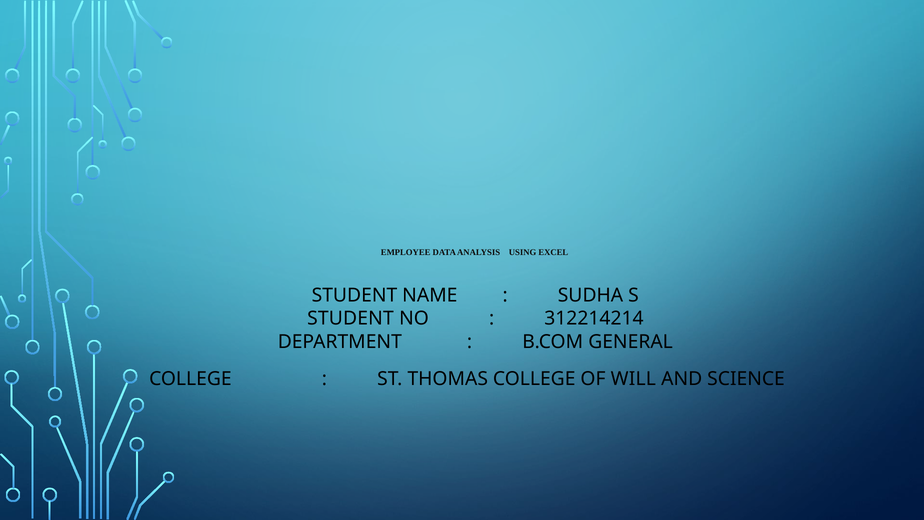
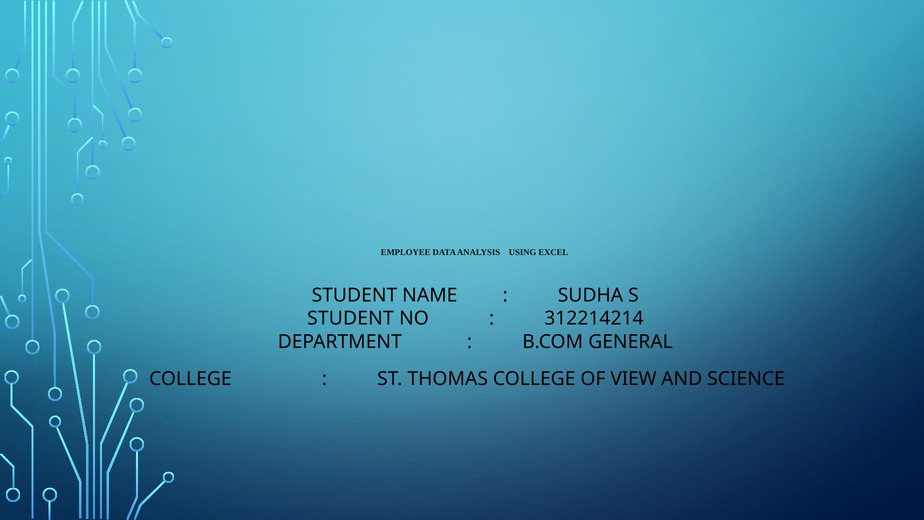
WILL: WILL -> VIEW (633, 379)
